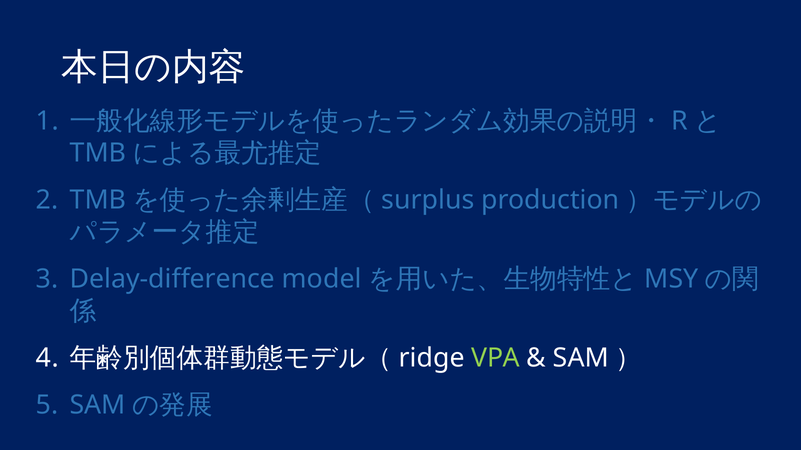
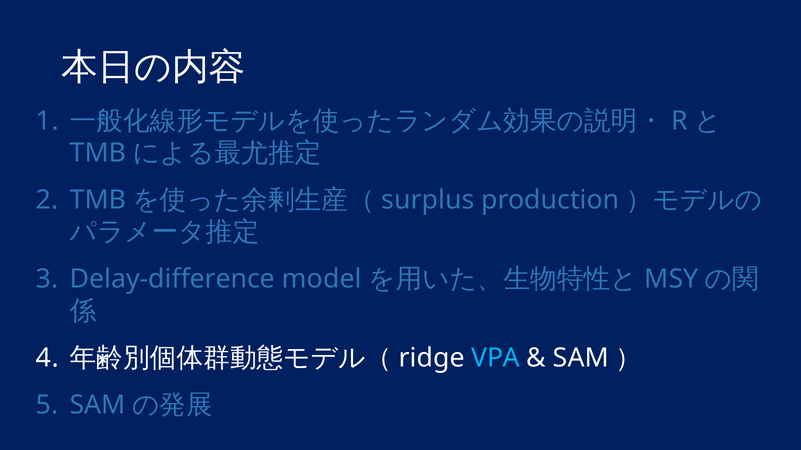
VPA colour: light green -> light blue (496, 358)
